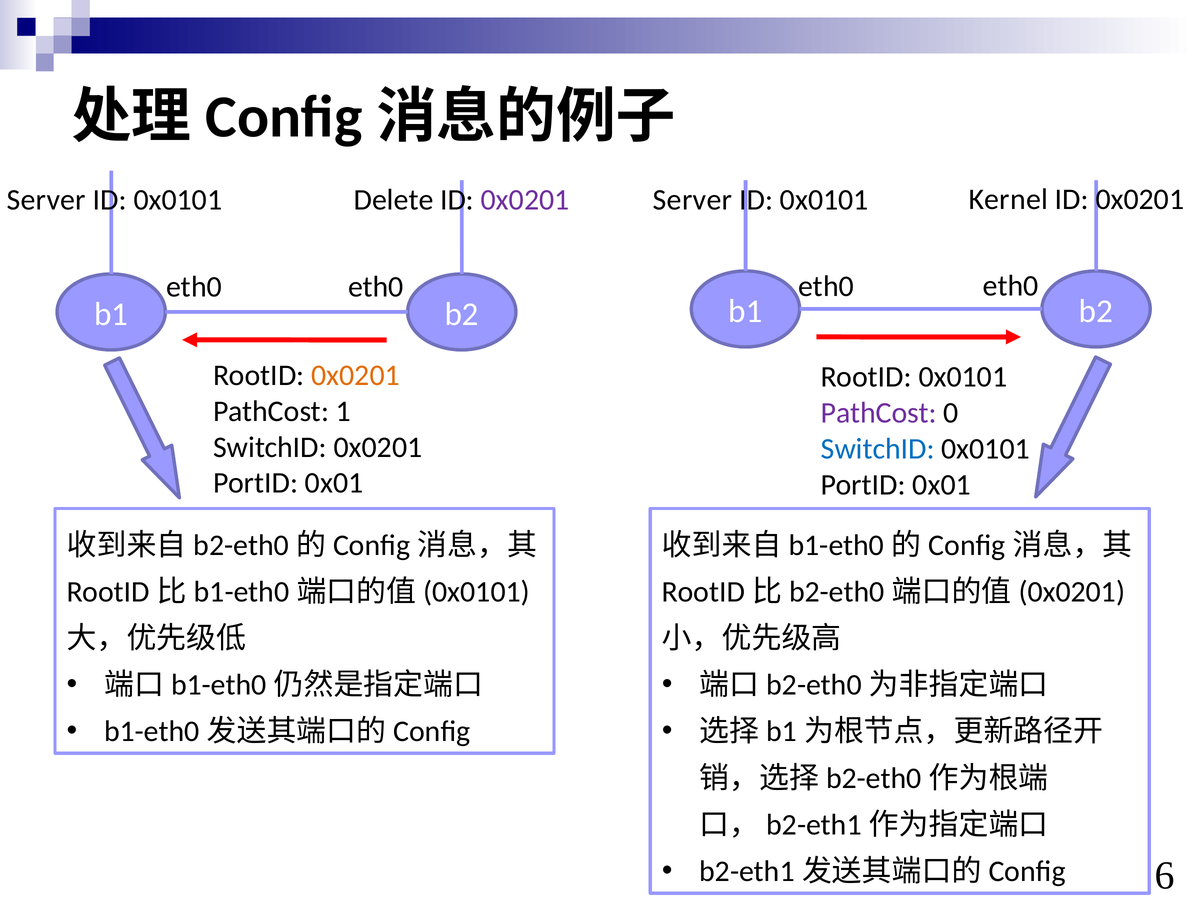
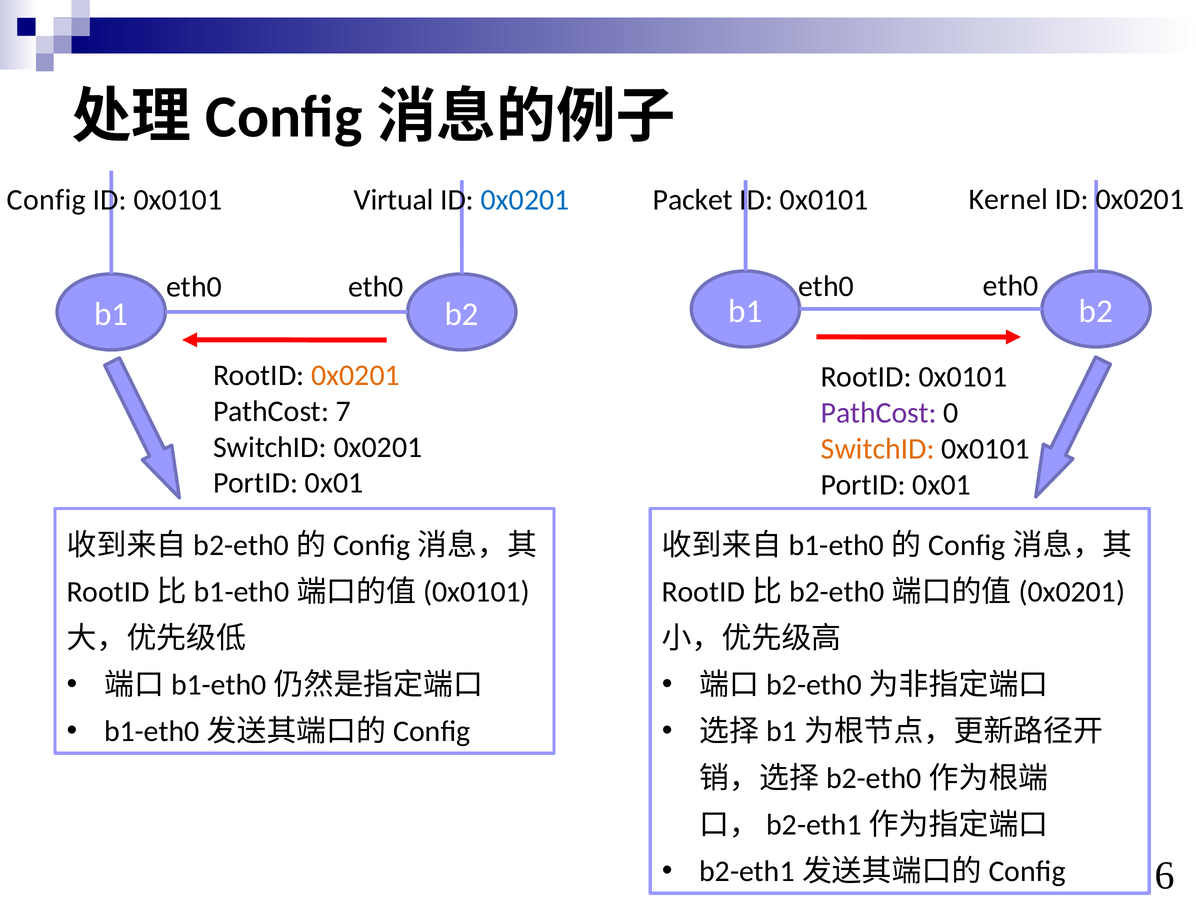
Server: Server -> Config (46, 200)
Delete: Delete -> Virtual (394, 200)
0x0201 colour: purple -> blue (525, 200)
Server: Server -> Packet (693, 200)
1: 1 -> 7 (343, 411)
SwitchID colour: blue -> orange (878, 449)
